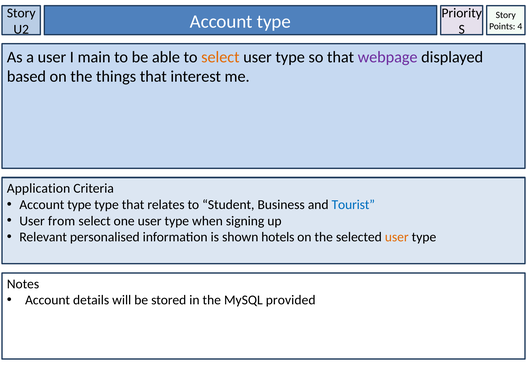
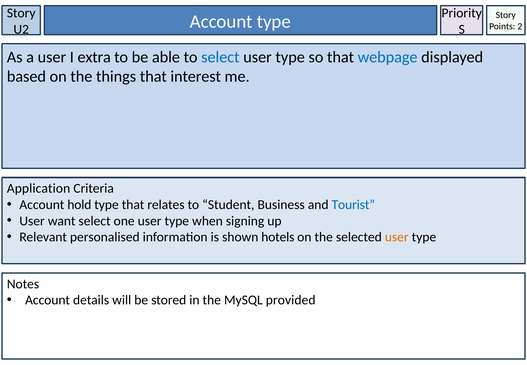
4: 4 -> 2 (520, 27)
main: main -> extra (94, 57)
select colour: orange -> blue (220, 57)
webpage colour: purple -> blue (388, 57)
type: type -> hold (79, 205)
from: from -> want (62, 221)
